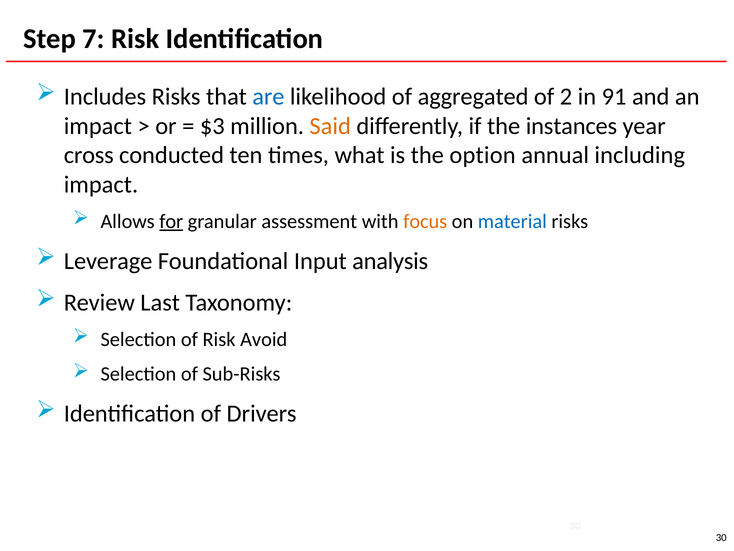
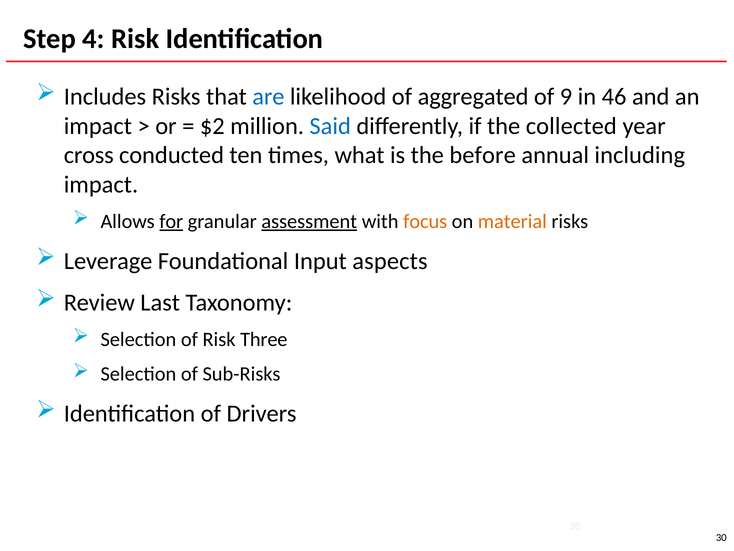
7: 7 -> 4 (94, 39)
2: 2 -> 9 (566, 96)
91: 91 -> 46 (614, 96)
$3: $3 -> $2 (212, 126)
Said colour: orange -> blue (330, 126)
instances: instances -> collected (571, 126)
option: option -> before (483, 155)
assessment underline: none -> present (309, 221)
material colour: blue -> orange (512, 221)
analysis: analysis -> aspects (390, 261)
Avoid: Avoid -> Three (264, 339)
